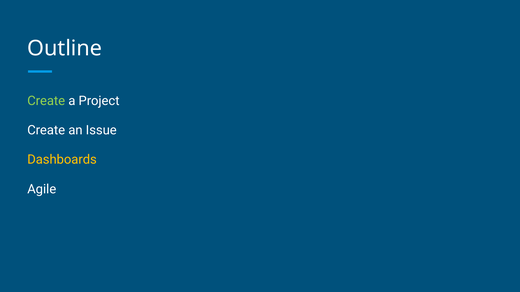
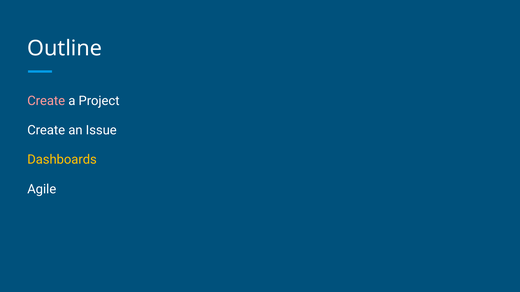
Create colour: light green -> pink (46, 101)
